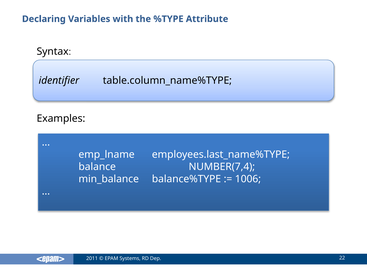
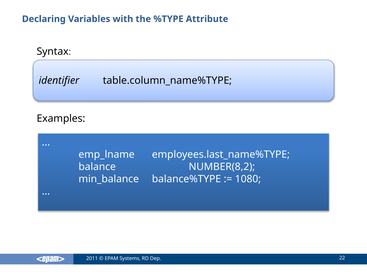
NUMBER(7,4: NUMBER(7,4 -> NUMBER(8,2 (222, 167)
1006: 1006 -> 1080 (248, 179)
